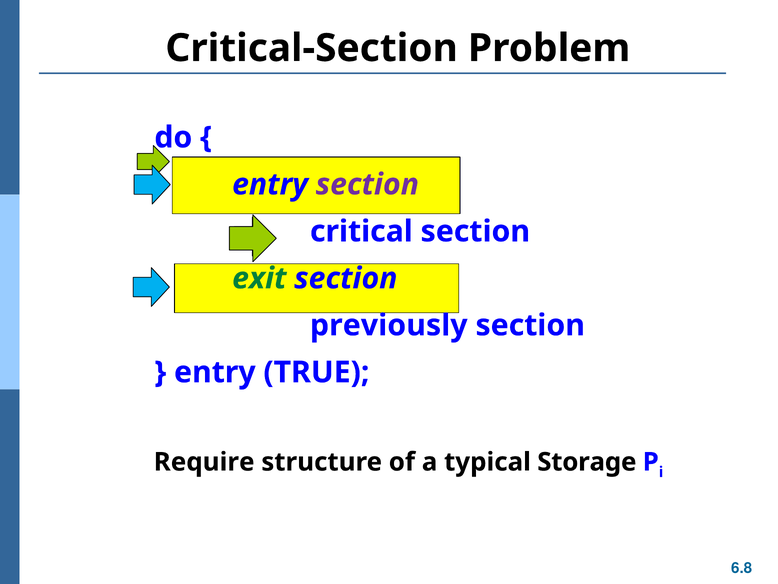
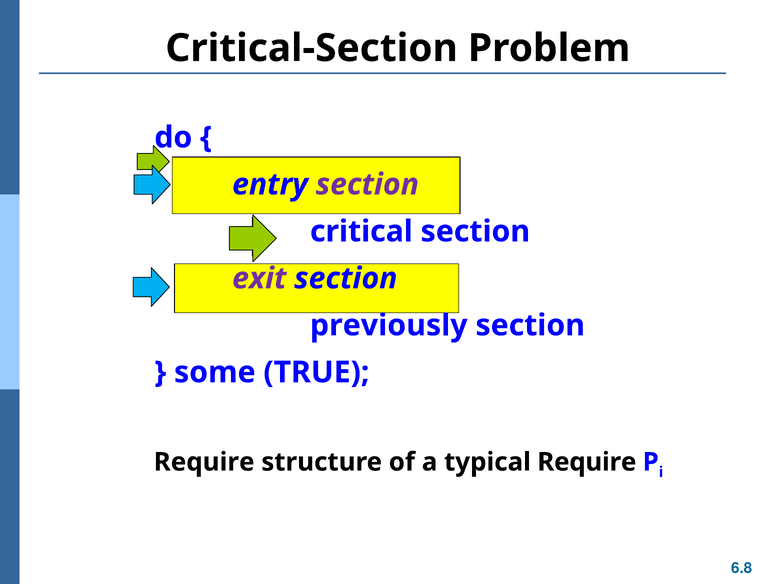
exit colour: green -> purple (259, 278)
entry: entry -> some (215, 372)
typical Storage: Storage -> Require (587, 462)
